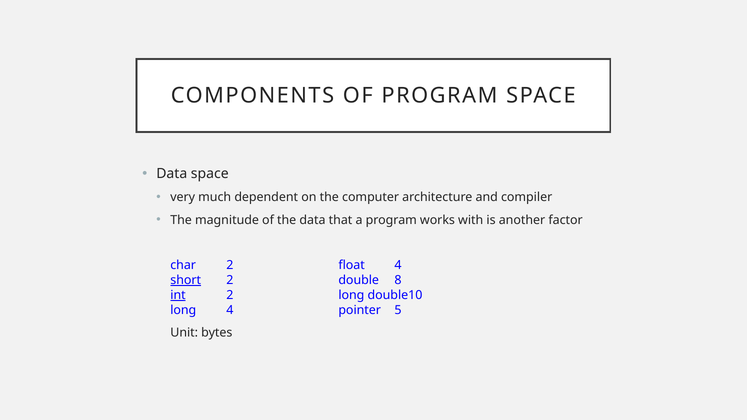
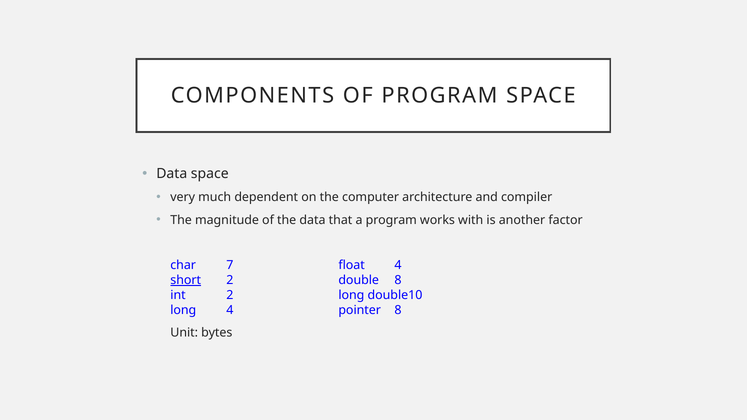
char 2: 2 -> 7 (230, 265)
int underline: present -> none (178, 295)
pointer 5: 5 -> 8 (398, 310)
